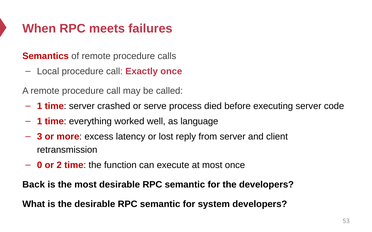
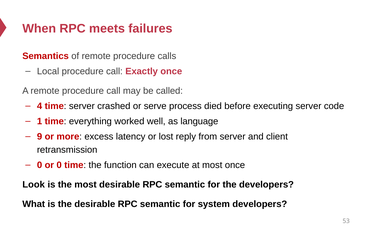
1: 1 -> 4 (40, 106)
3: 3 -> 9 (40, 137)
or 2: 2 -> 0 (59, 165)
Back: Back -> Look (34, 185)
